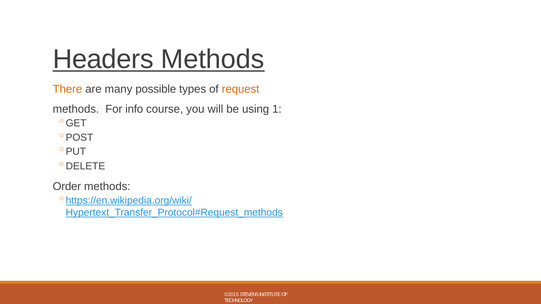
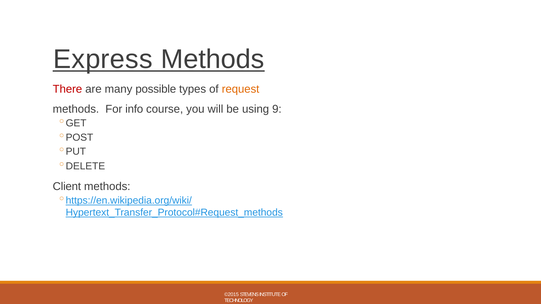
Headers: Headers -> Express (103, 59)
There colour: orange -> red (67, 89)
1: 1 -> 9 (277, 109)
Order: Order -> Client (67, 187)
